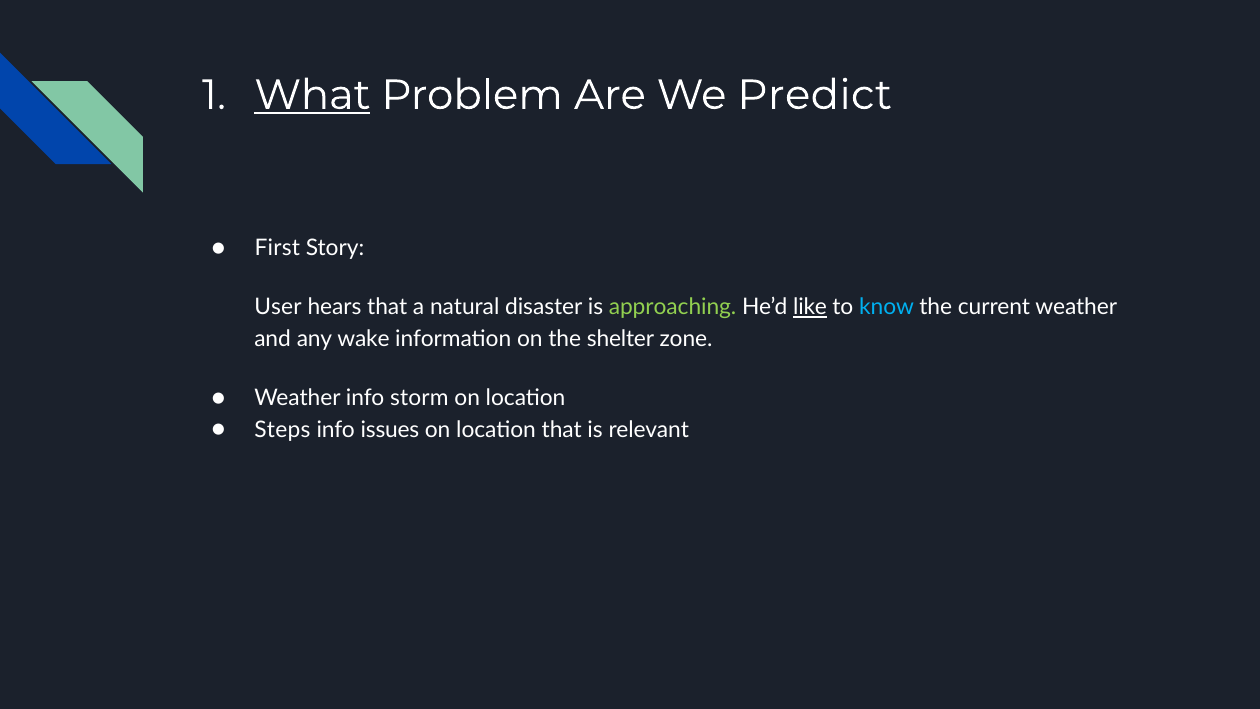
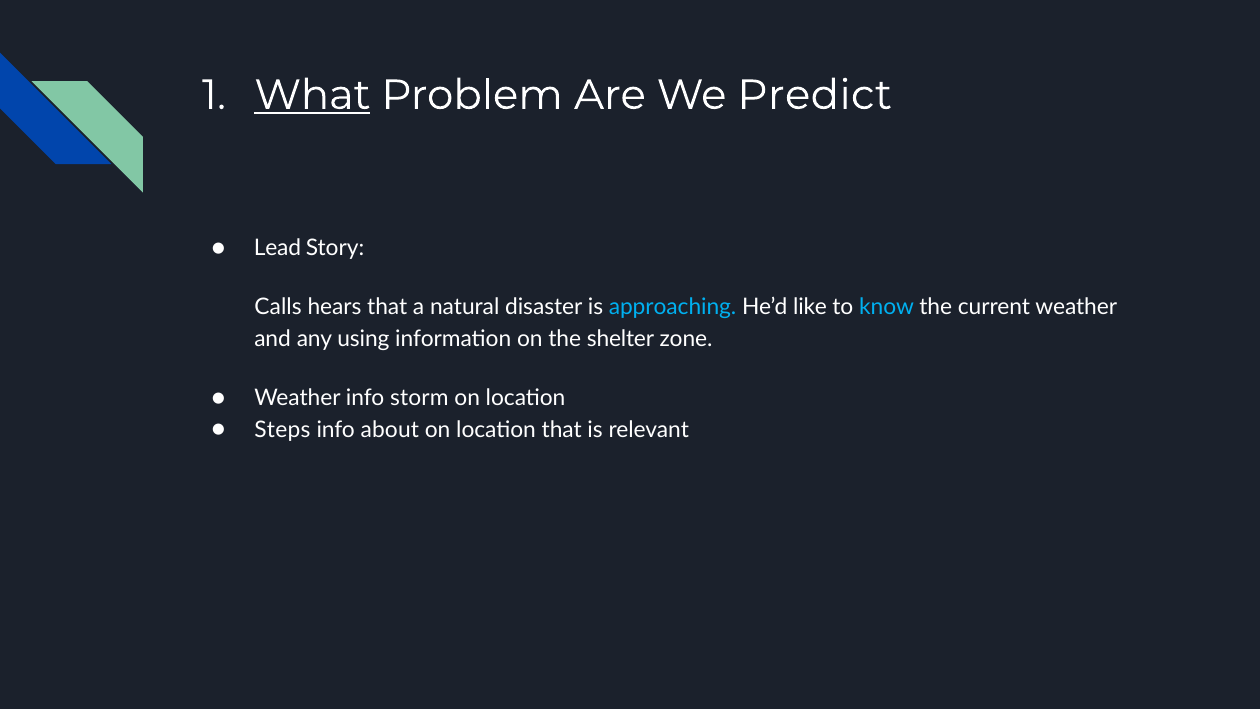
First: First -> Lead (278, 248)
User: User -> Calls (278, 307)
approaching colour: light green -> light blue (673, 307)
like underline: present -> none (810, 307)
wake: wake -> using (363, 339)
issues: issues -> about (390, 429)
